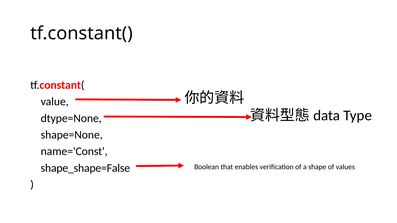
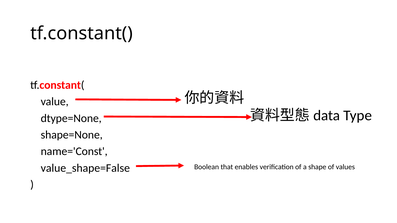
shape_shape=False: shape_shape=False -> value_shape=False (85, 168)
